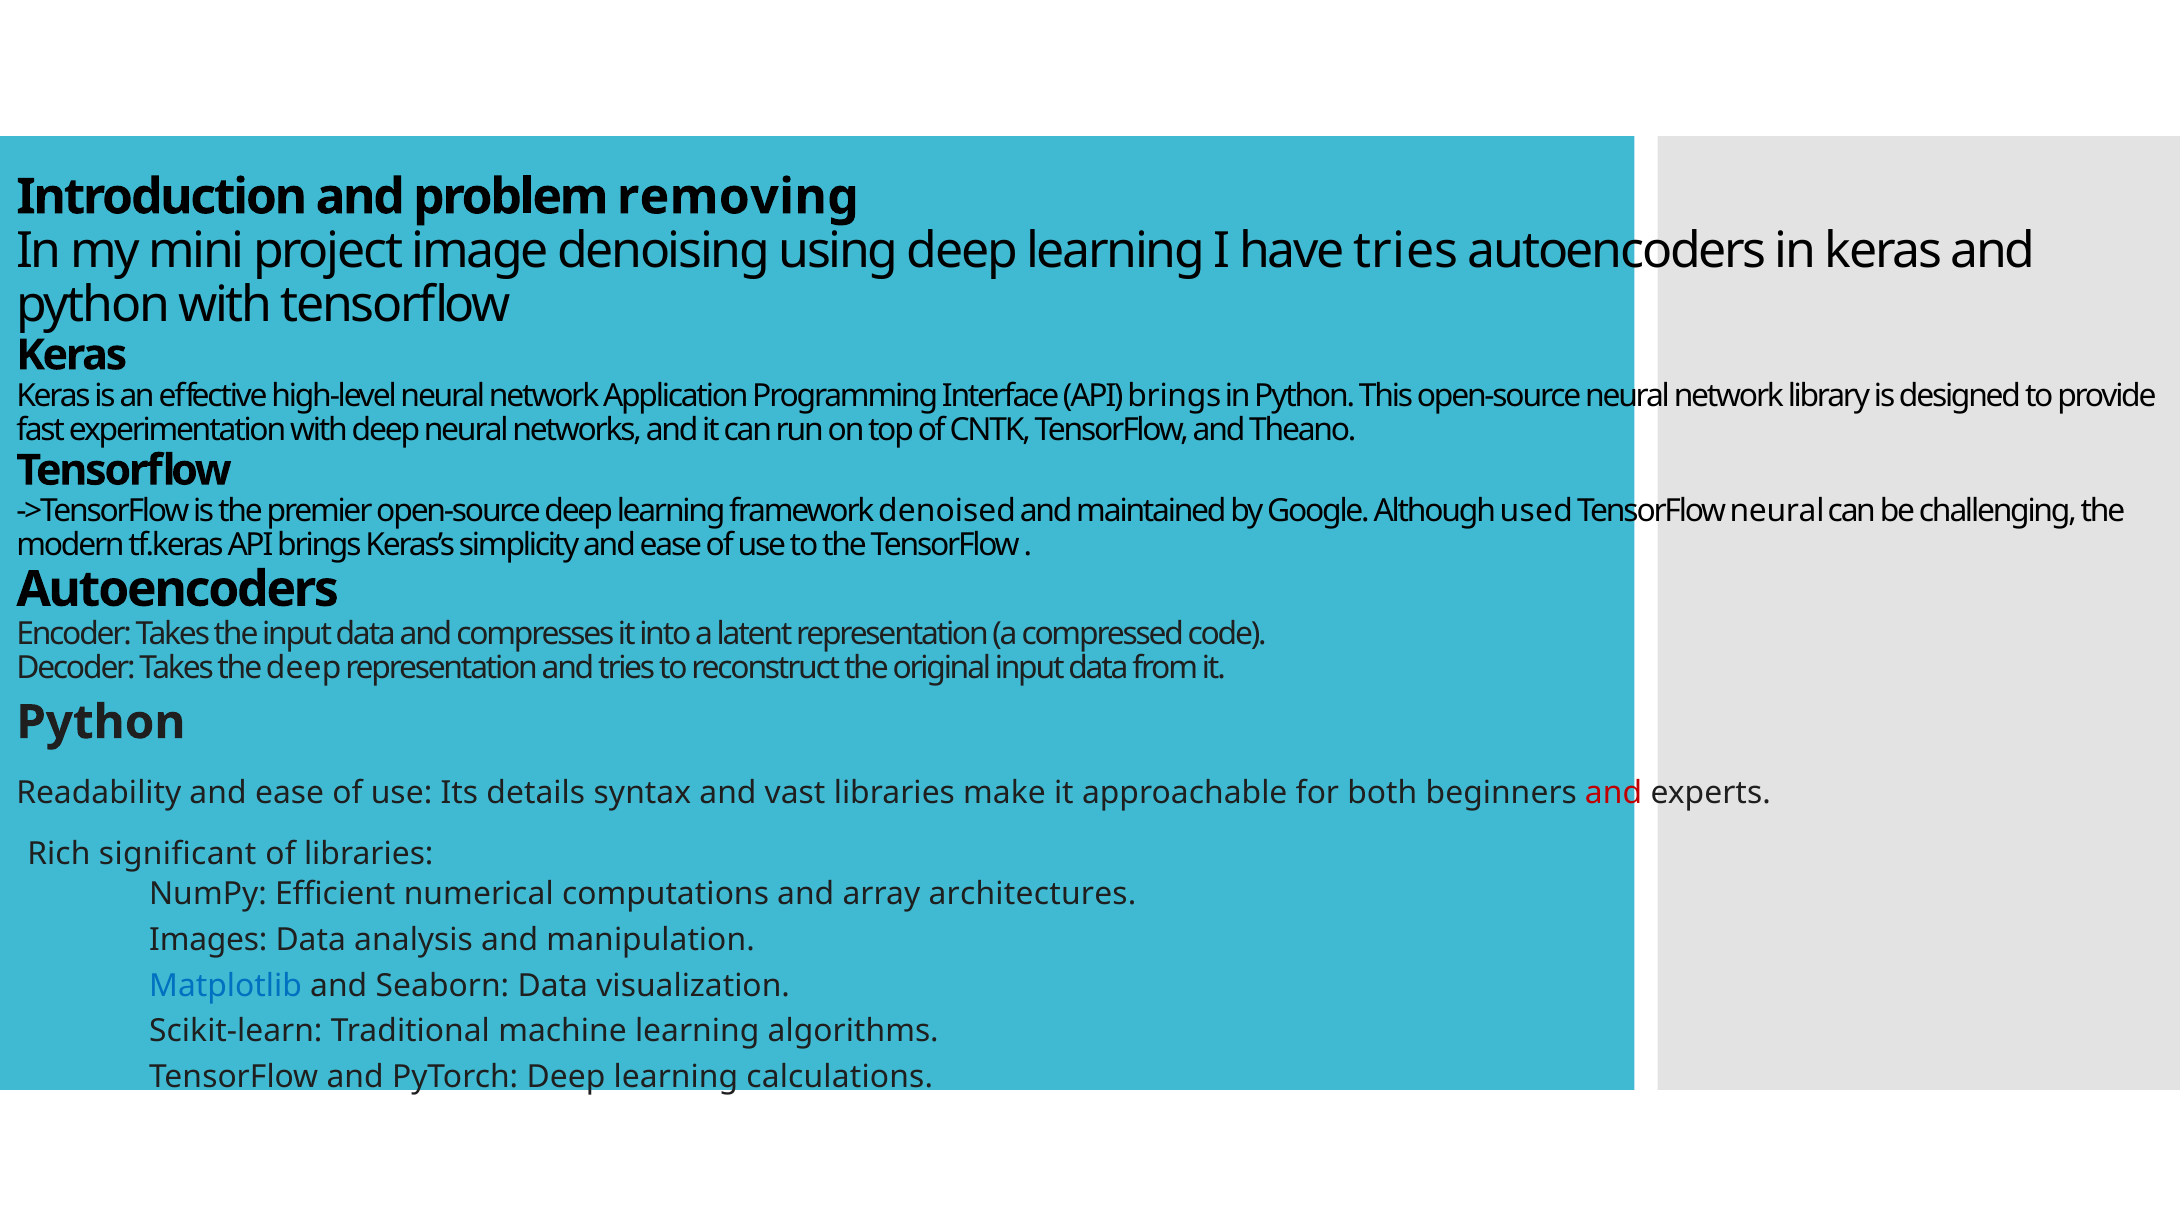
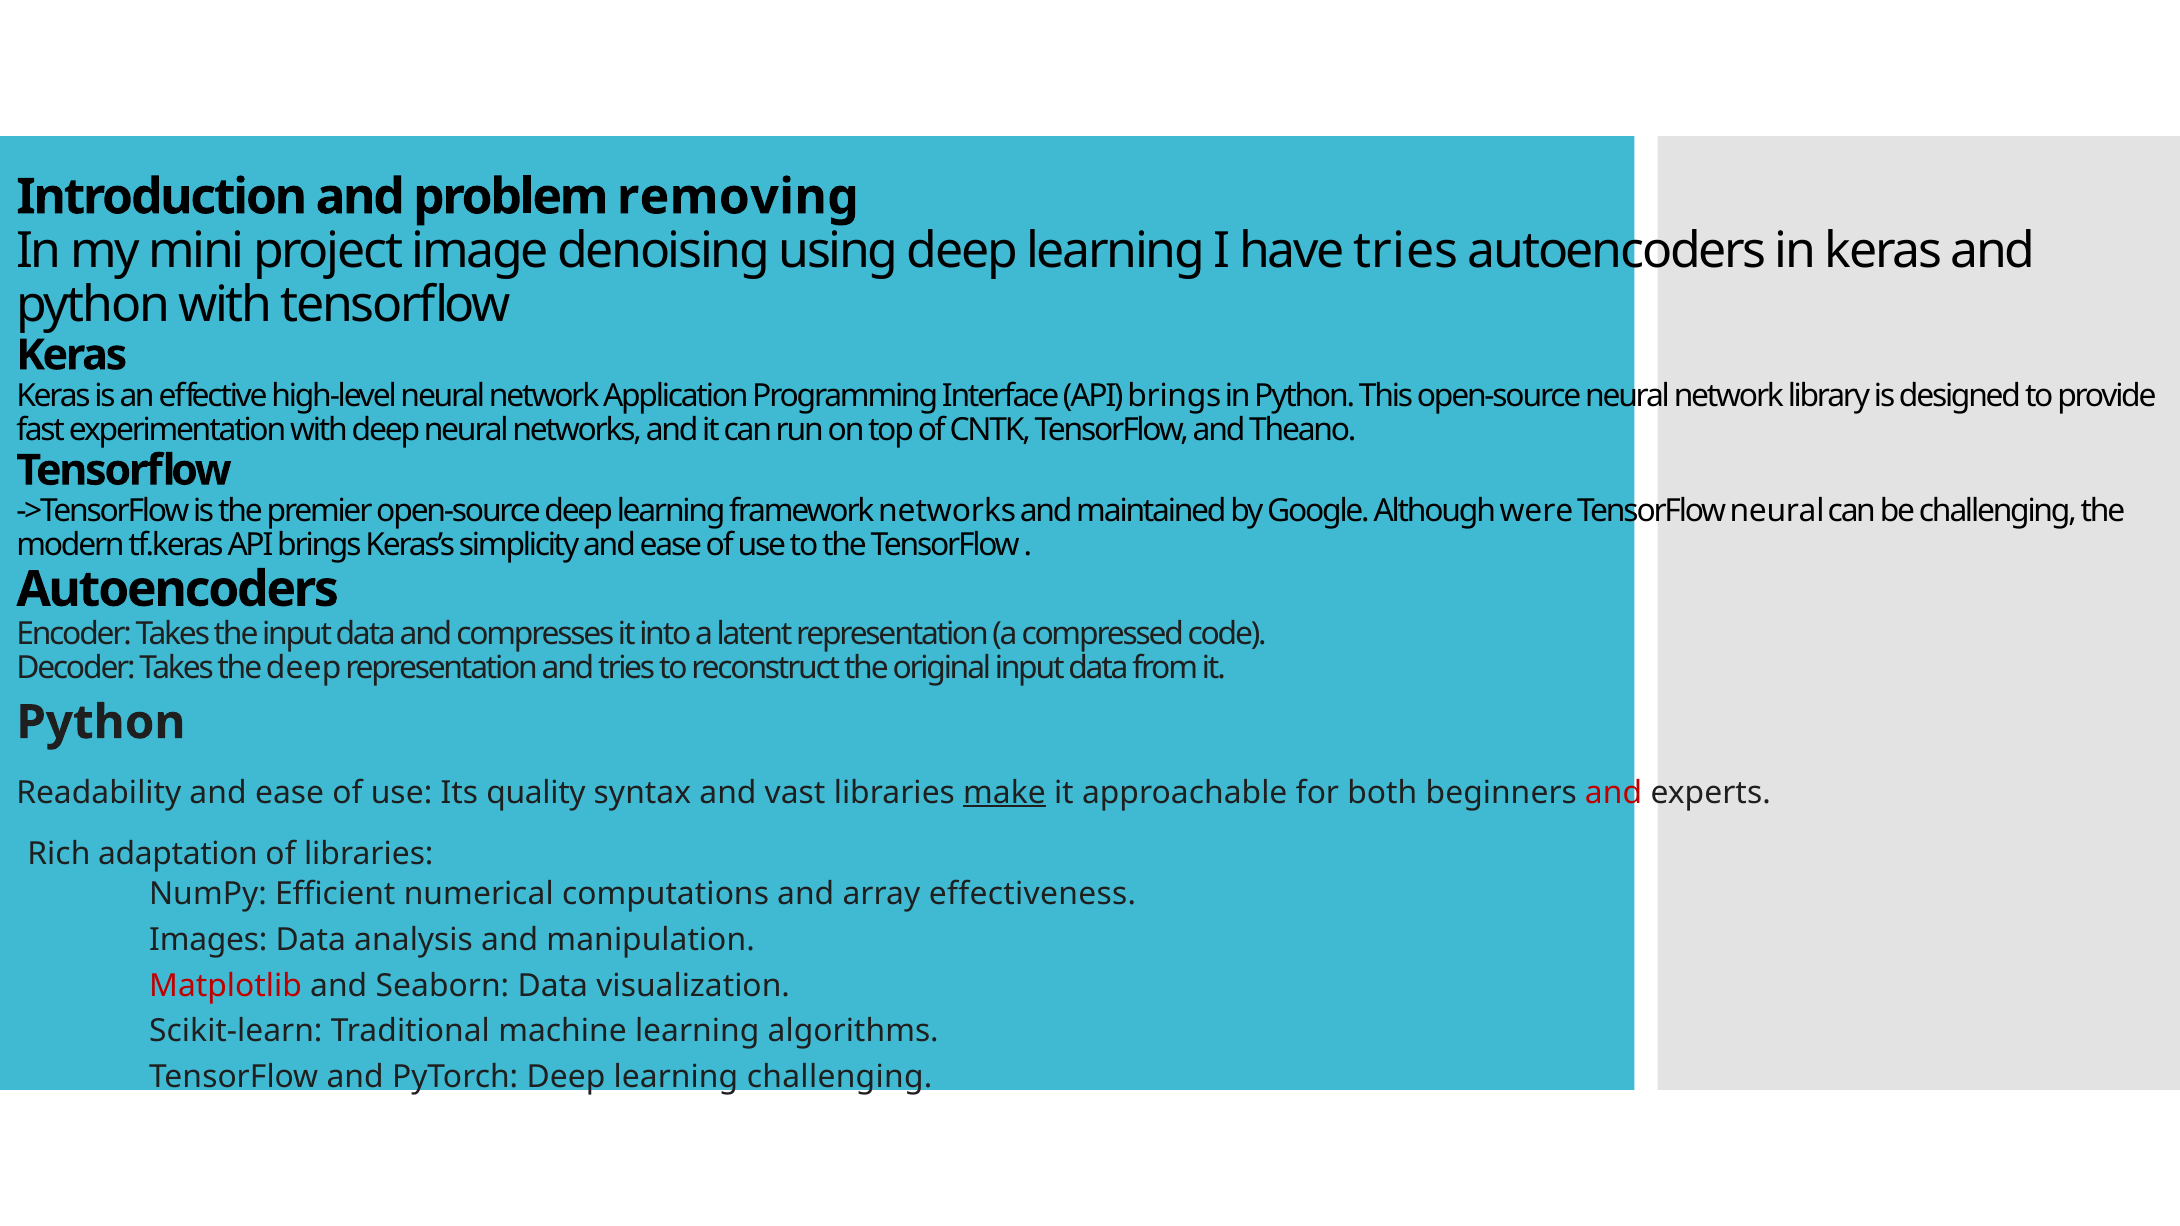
framework denoised: denoised -> networks (947, 511)
used: used -> were (1536, 511)
details: details -> quality (536, 793)
make underline: none -> present (1004, 793)
significant: significant -> adaptation (178, 855)
architectures: architectures -> effectiveness (1032, 895)
Matplotlib colour: blue -> red (226, 986)
learning calculations: calculations -> challenging (840, 1077)
